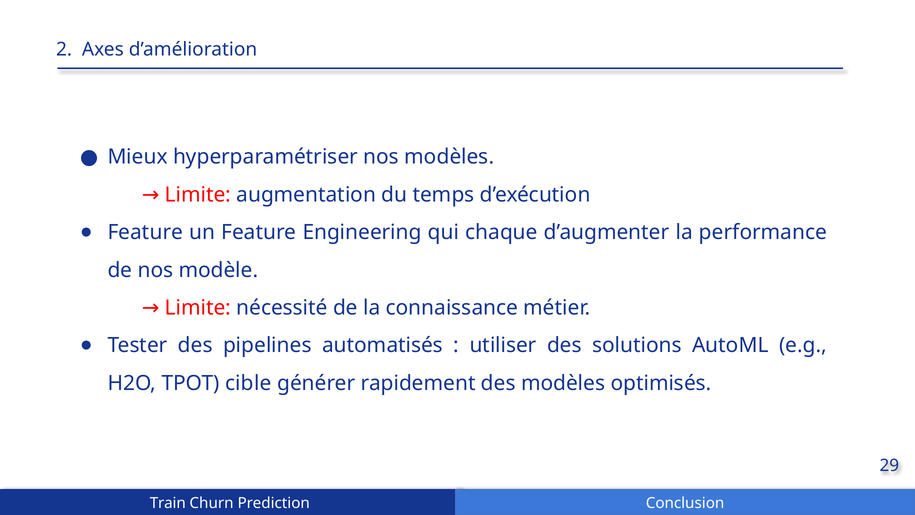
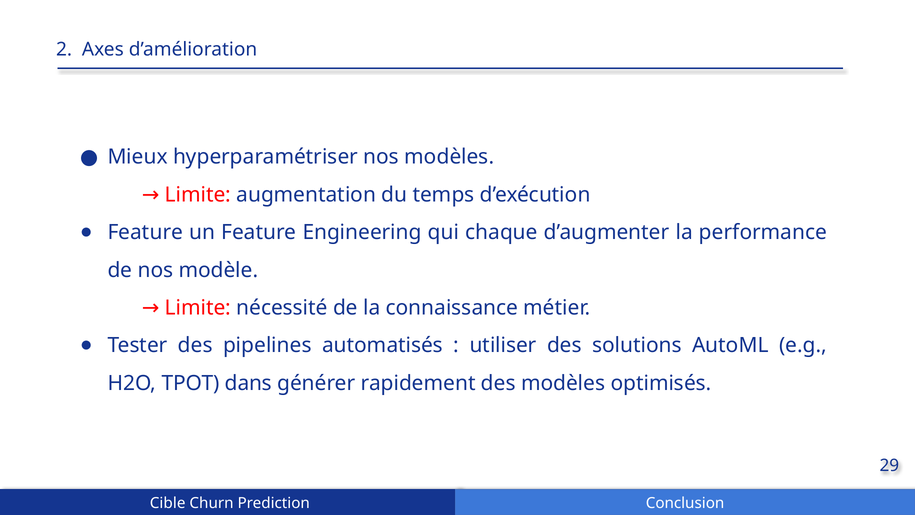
cible: cible -> dans (248, 383)
Train: Train -> Cible (168, 503)
